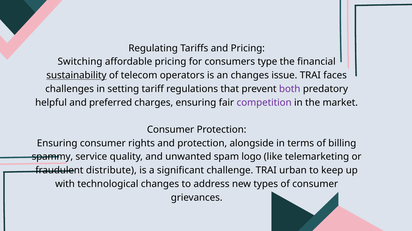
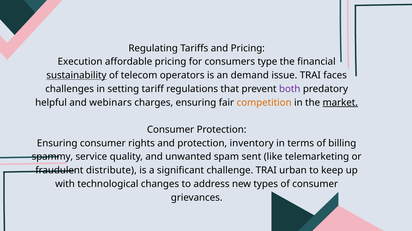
Switching: Switching -> Execution (80, 62)
an changes: changes -> demand (250, 76)
preferred: preferred -> webinars (111, 103)
competition colour: purple -> orange (264, 103)
market underline: none -> present (340, 103)
alongside: alongside -> inventory (252, 144)
logo: logo -> sent (251, 157)
